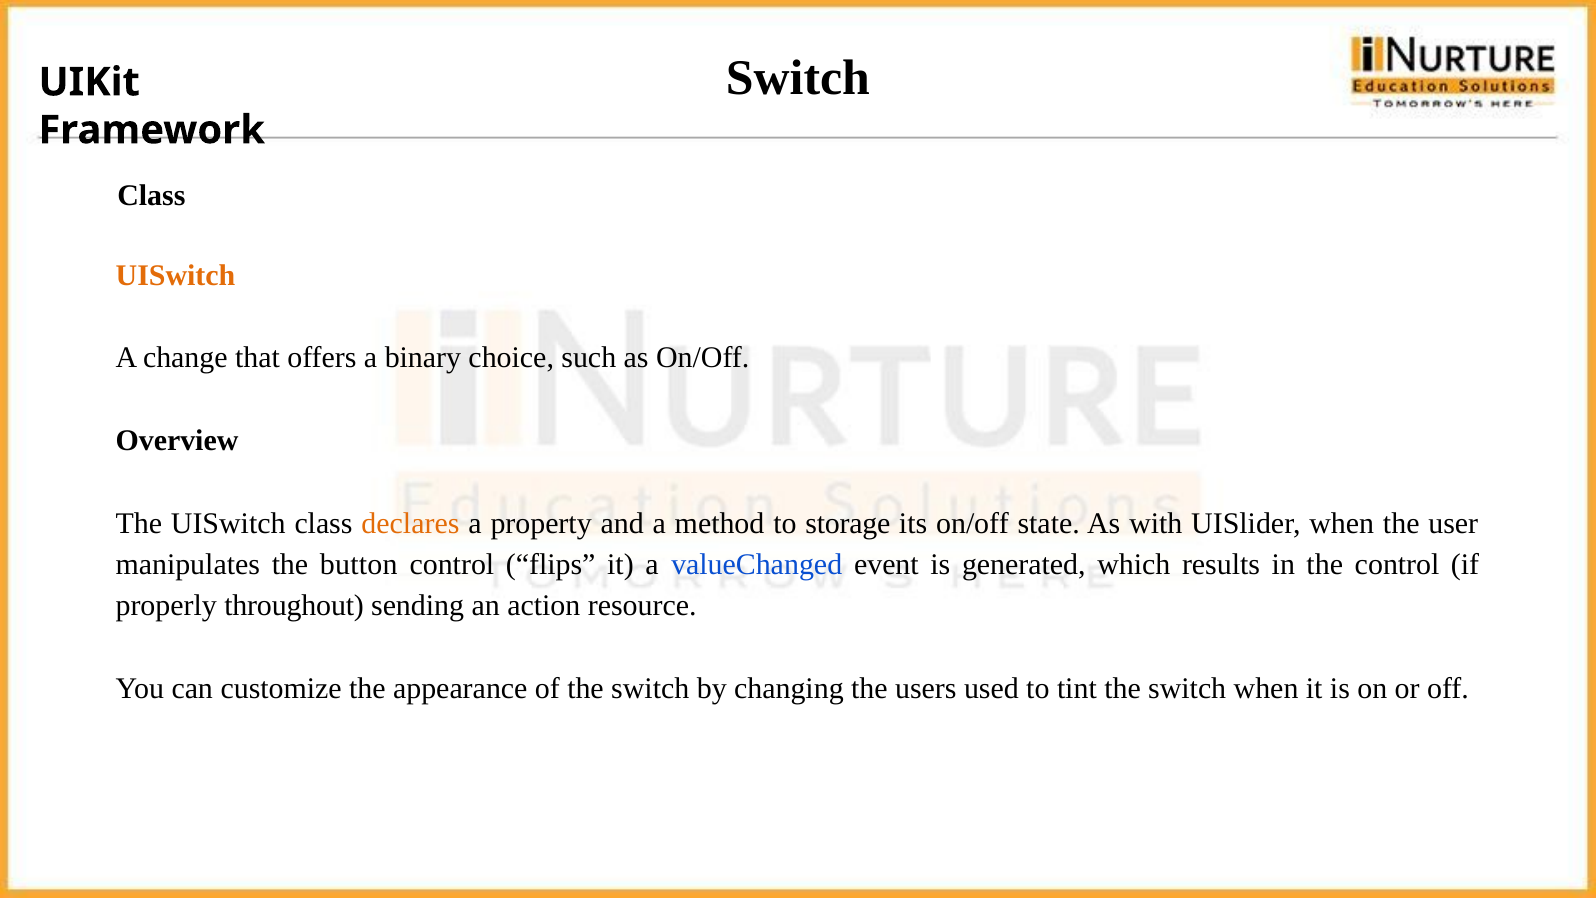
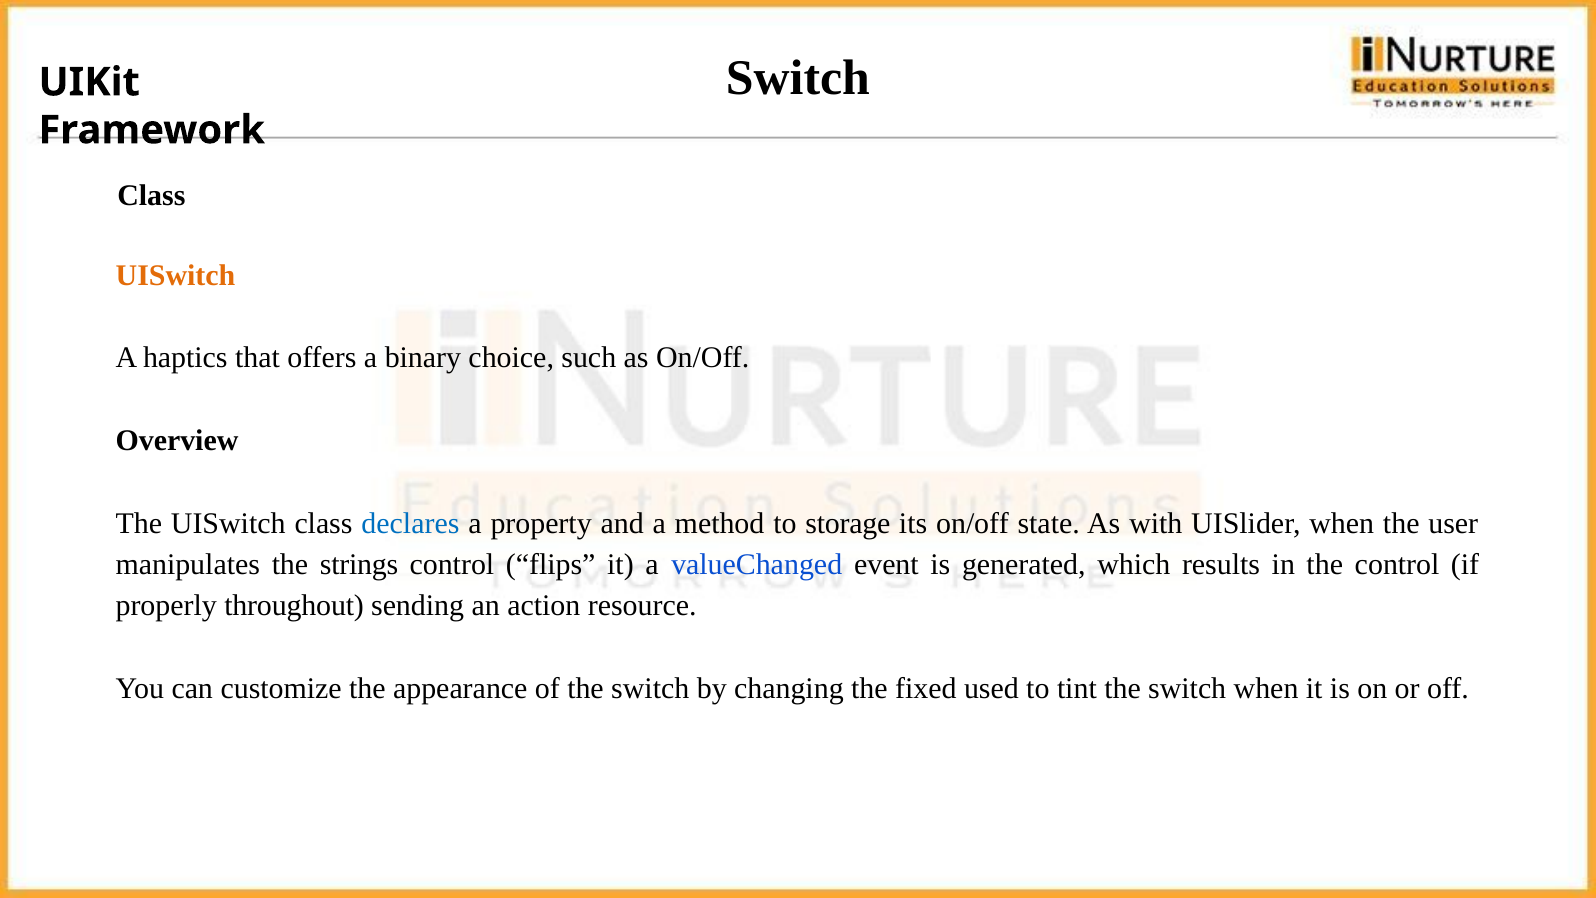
change: change -> haptics (185, 358)
declares colour: orange -> blue (410, 523)
button: button -> strings (359, 564)
users: users -> fixed (926, 688)
